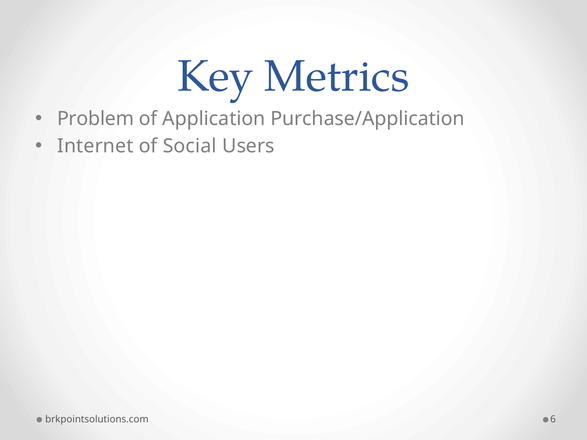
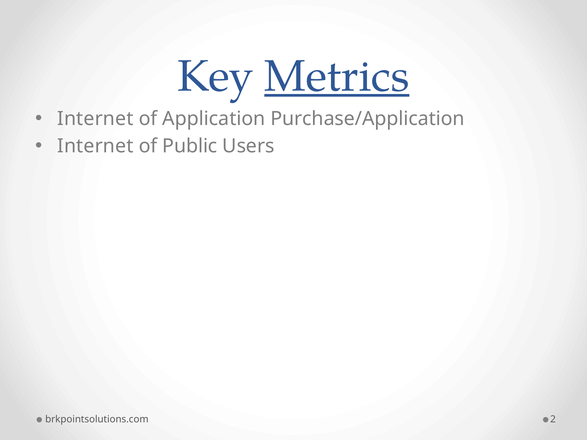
Metrics underline: none -> present (337, 76)
Problem: Problem -> Internet (95, 119)
Social: Social -> Public (190, 146)
6: 6 -> 2 (553, 420)
